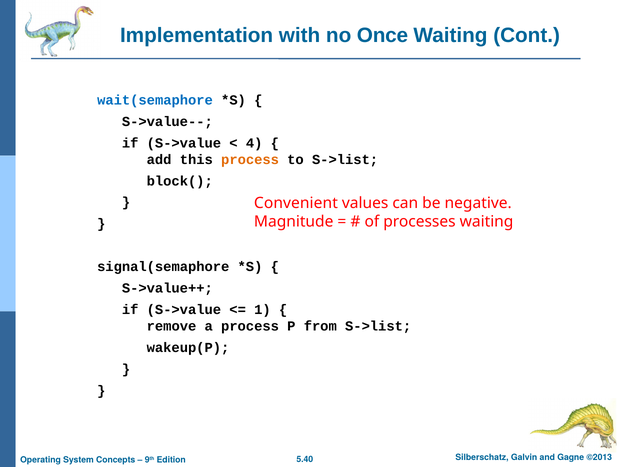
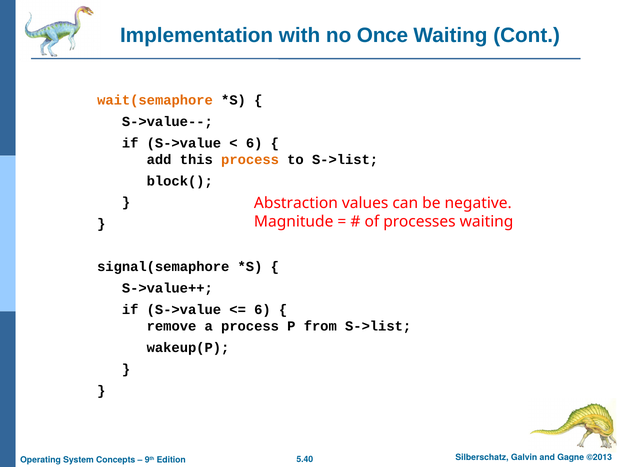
wait(semaphore colour: blue -> orange (155, 100)
4: 4 -> 6 (254, 143)
Convenient: Convenient -> Abstraction (296, 203)
1: 1 -> 6 (262, 309)
